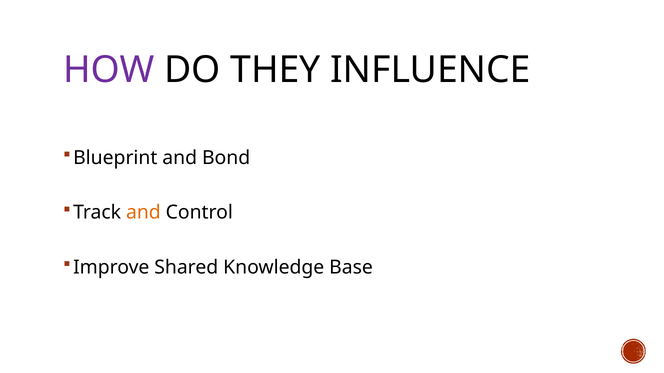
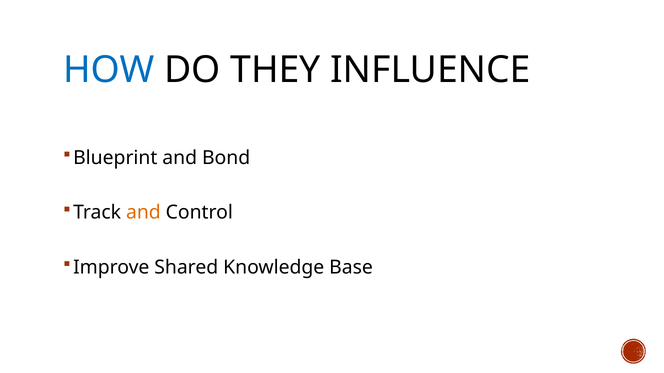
HOW colour: purple -> blue (109, 70)
